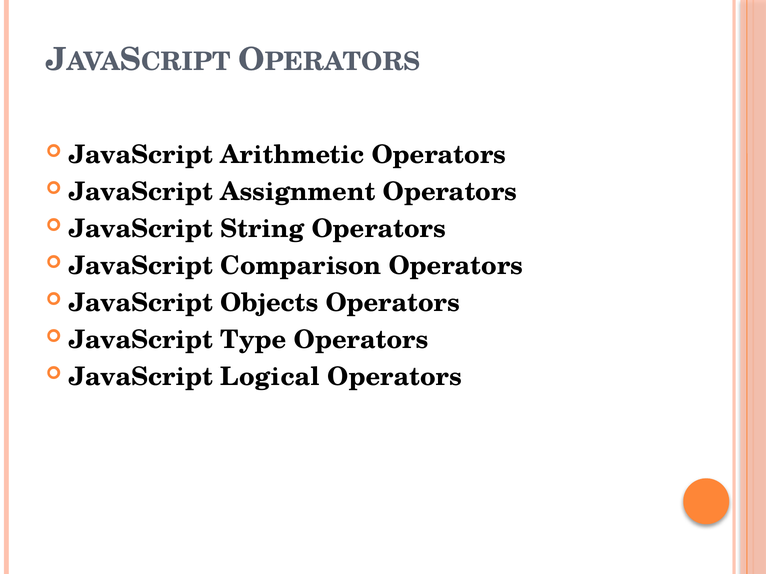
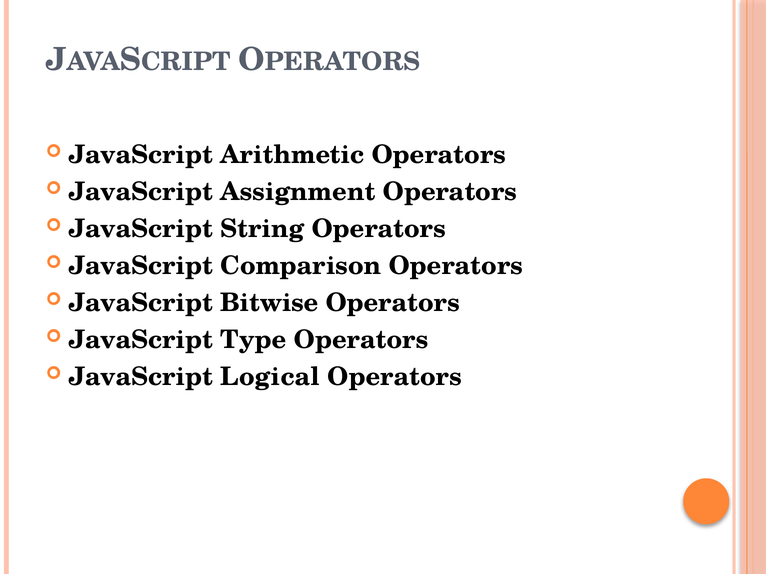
Objects: Objects -> Bitwise (269, 303)
